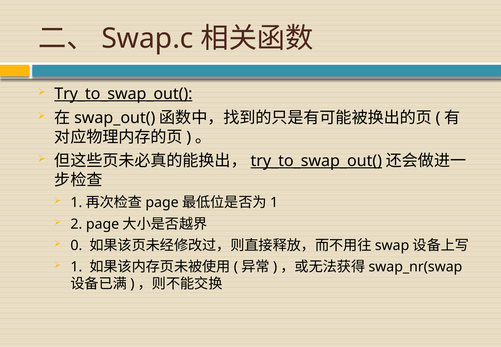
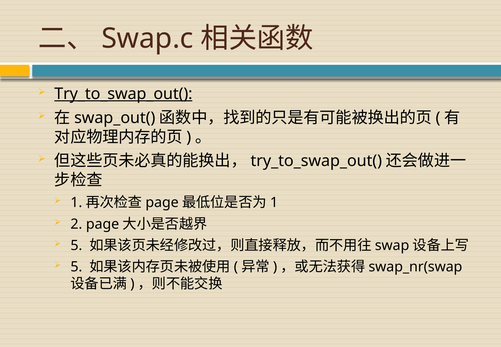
try_to_swap_out( underline: present -> none (316, 161)
0: 0 -> 5 (76, 245)
1: 1 -> 5 (76, 267)
